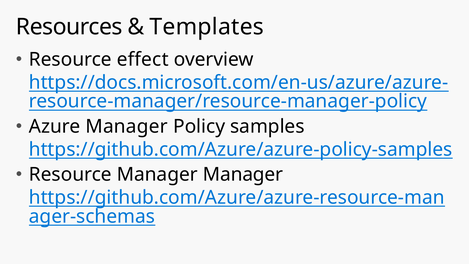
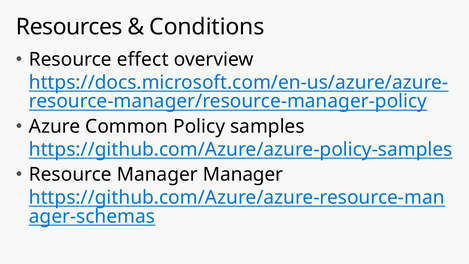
Templates: Templates -> Conditions (207, 27)
Azure Manager: Manager -> Common (127, 126)
